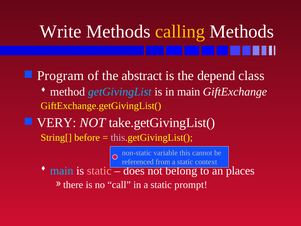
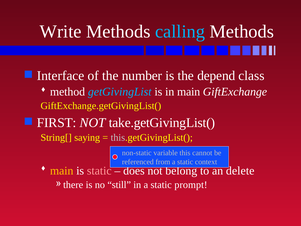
calling colour: yellow -> light blue (180, 31)
Program: Program -> Interface (61, 76)
abstract: abstract -> number (142, 76)
VERY: VERY -> FIRST (57, 123)
before: before -> saying (87, 137)
main colour: light blue -> yellow (62, 171)
places: places -> delete (240, 171)
call: call -> still (119, 184)
